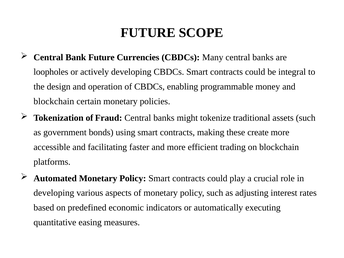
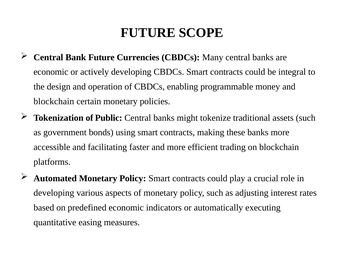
loopholes: loopholes -> economic (51, 72)
Fraud: Fraud -> Public (109, 118)
these create: create -> banks (258, 132)
